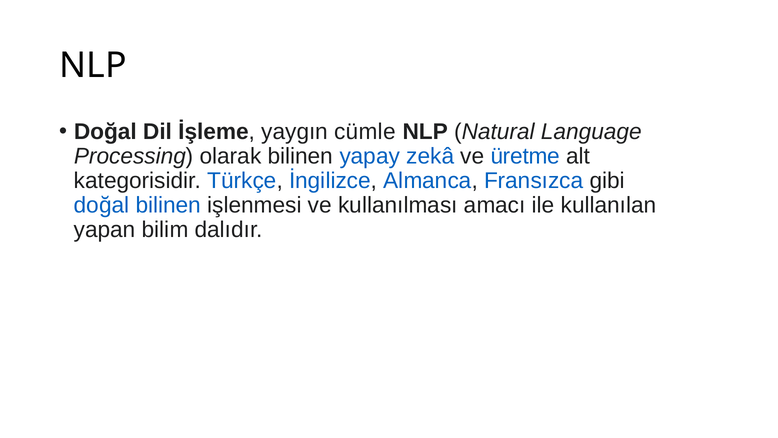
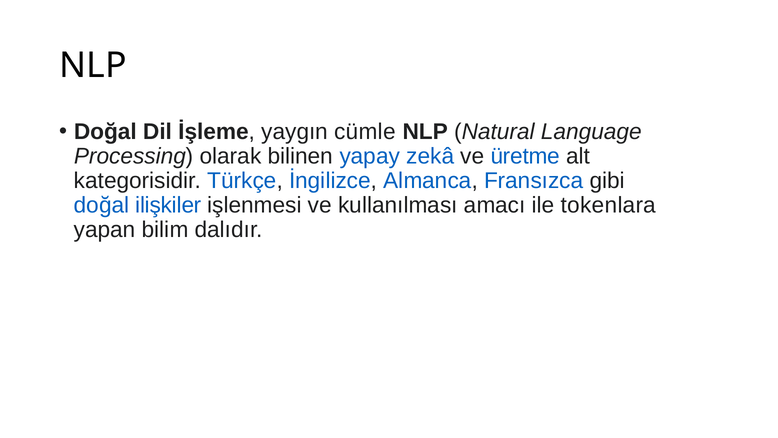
doğal bilinen: bilinen -> ilişkiler (168, 205)
kullanılan: kullanılan -> tokenlara (608, 205)
